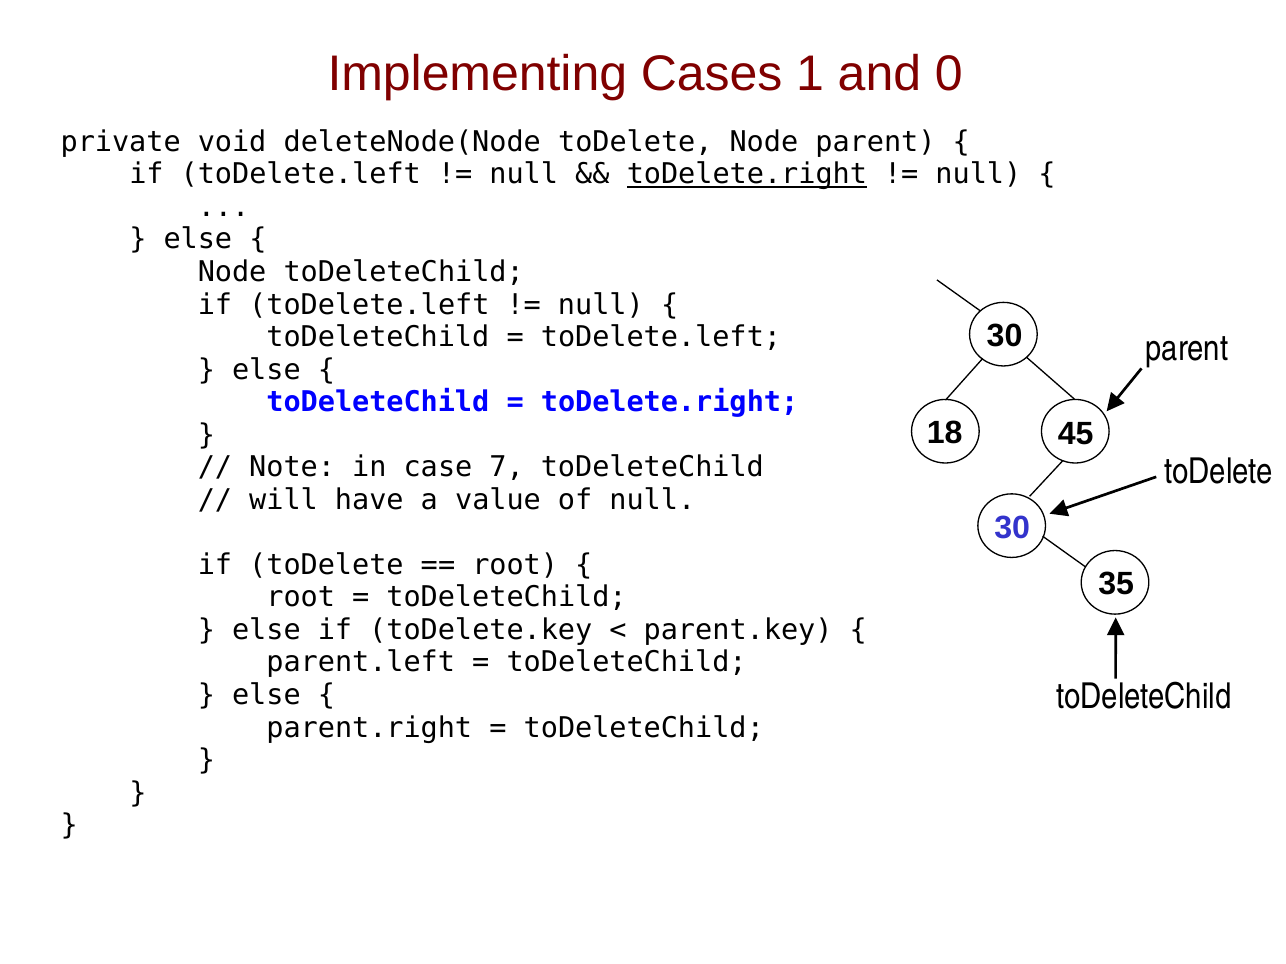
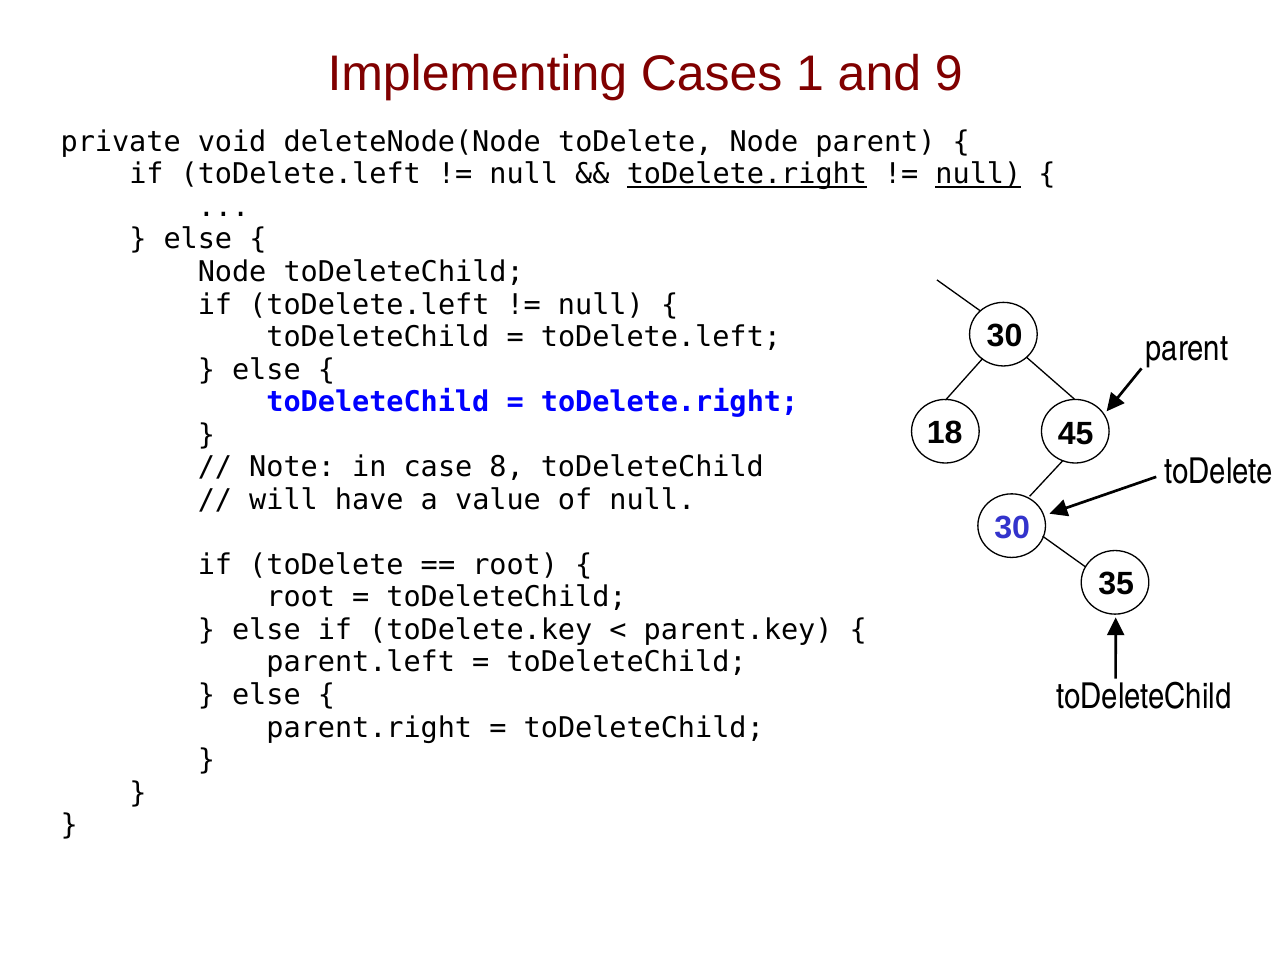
0: 0 -> 9 (949, 74)
null underline: none -> present (978, 175)
7: 7 -> 8 (507, 468)
